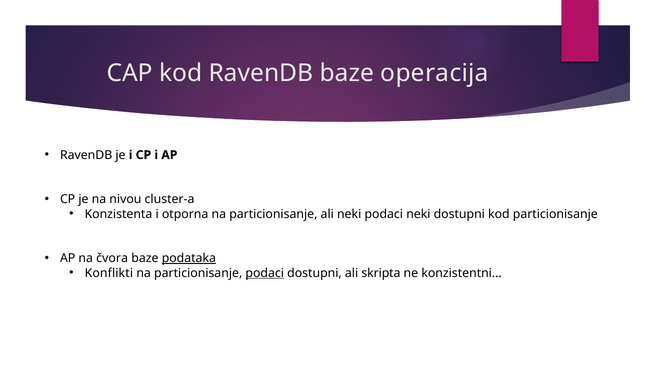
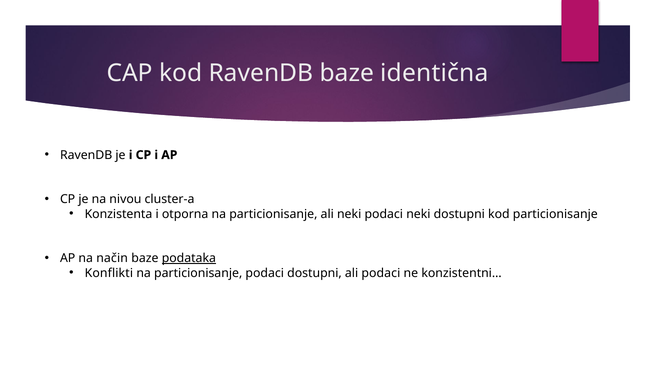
operacija: operacija -> identična (435, 73)
čvora: čvora -> način (112, 258)
podaci underline: present -> none (265, 273)
ali skripta: skripta -> podaci (381, 273)
